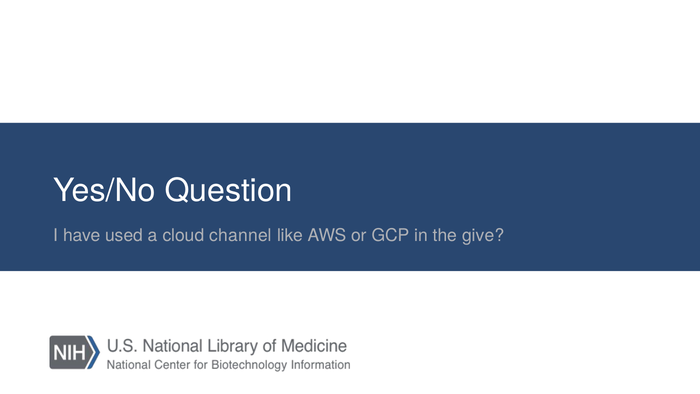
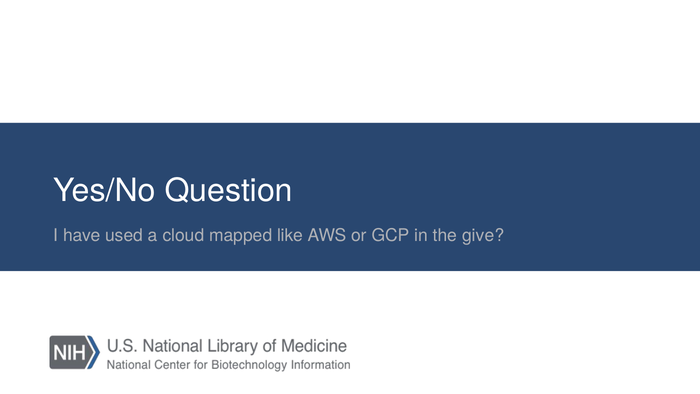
channel: channel -> mapped (241, 235)
